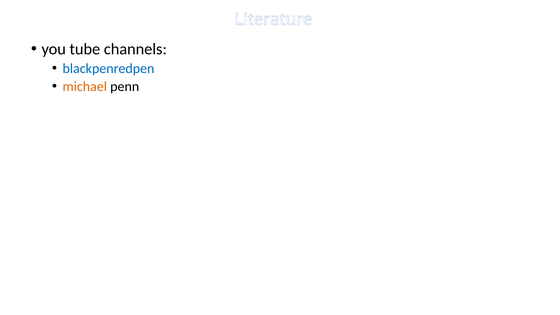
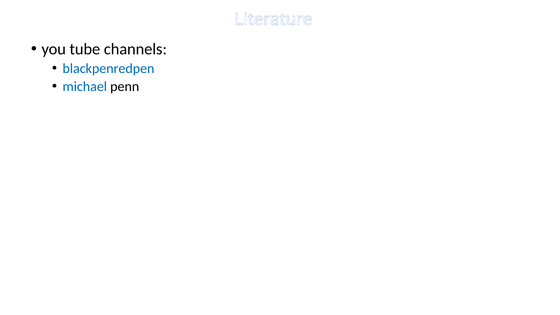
michael colour: orange -> blue (85, 86)
